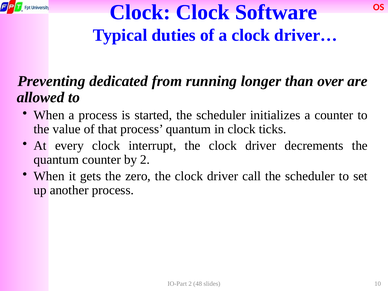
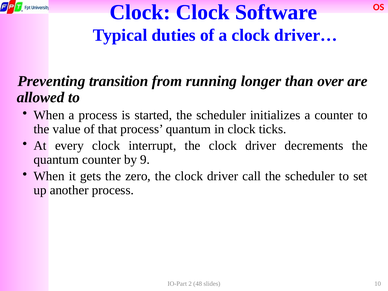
dedicated: dedicated -> transition (119, 81)
by 2: 2 -> 9 (145, 160)
